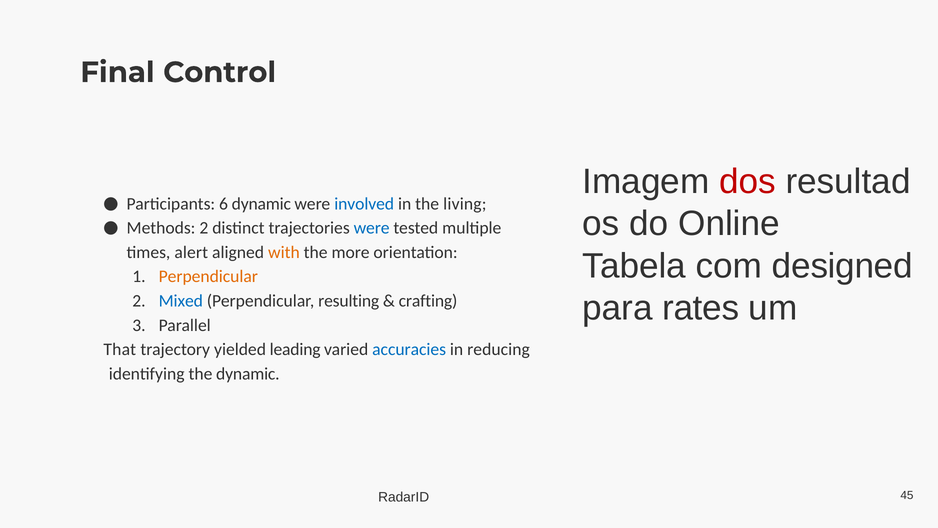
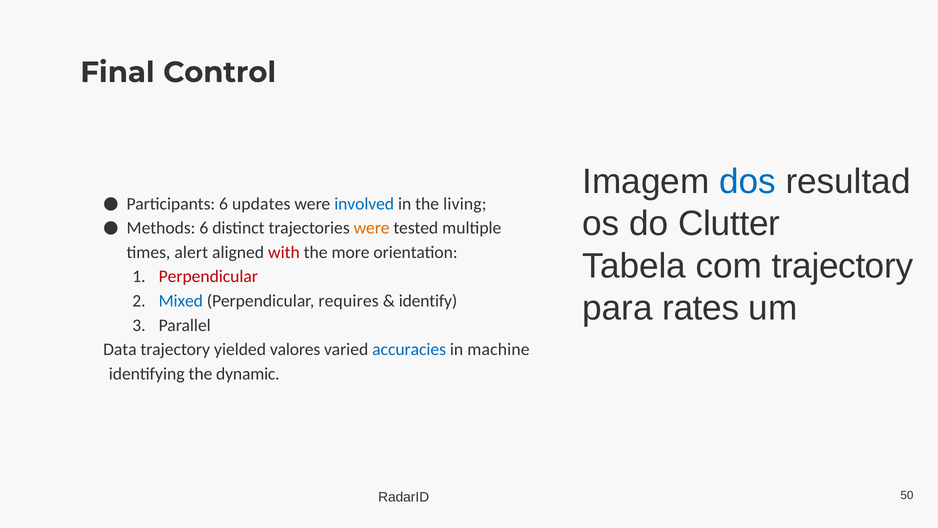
dos colour: red -> blue (747, 182)
6 dynamic: dynamic -> updates (261, 204)
Online: Online -> Clutter (729, 224)
Methods 2: 2 -> 6 (204, 228)
were colour: blue -> orange (372, 228)
with colour: orange -> red (284, 252)
com designed: designed -> trajectory (842, 266)
Perpendicular colour: orange -> red (208, 277)
resulting: resulting -> requires (349, 301)
crafting: crafting -> identify (428, 301)
That: That -> Data (120, 349)
leading: leading -> valores (295, 349)
reducing: reducing -> machine (498, 349)
45: 45 -> 50 (907, 495)
